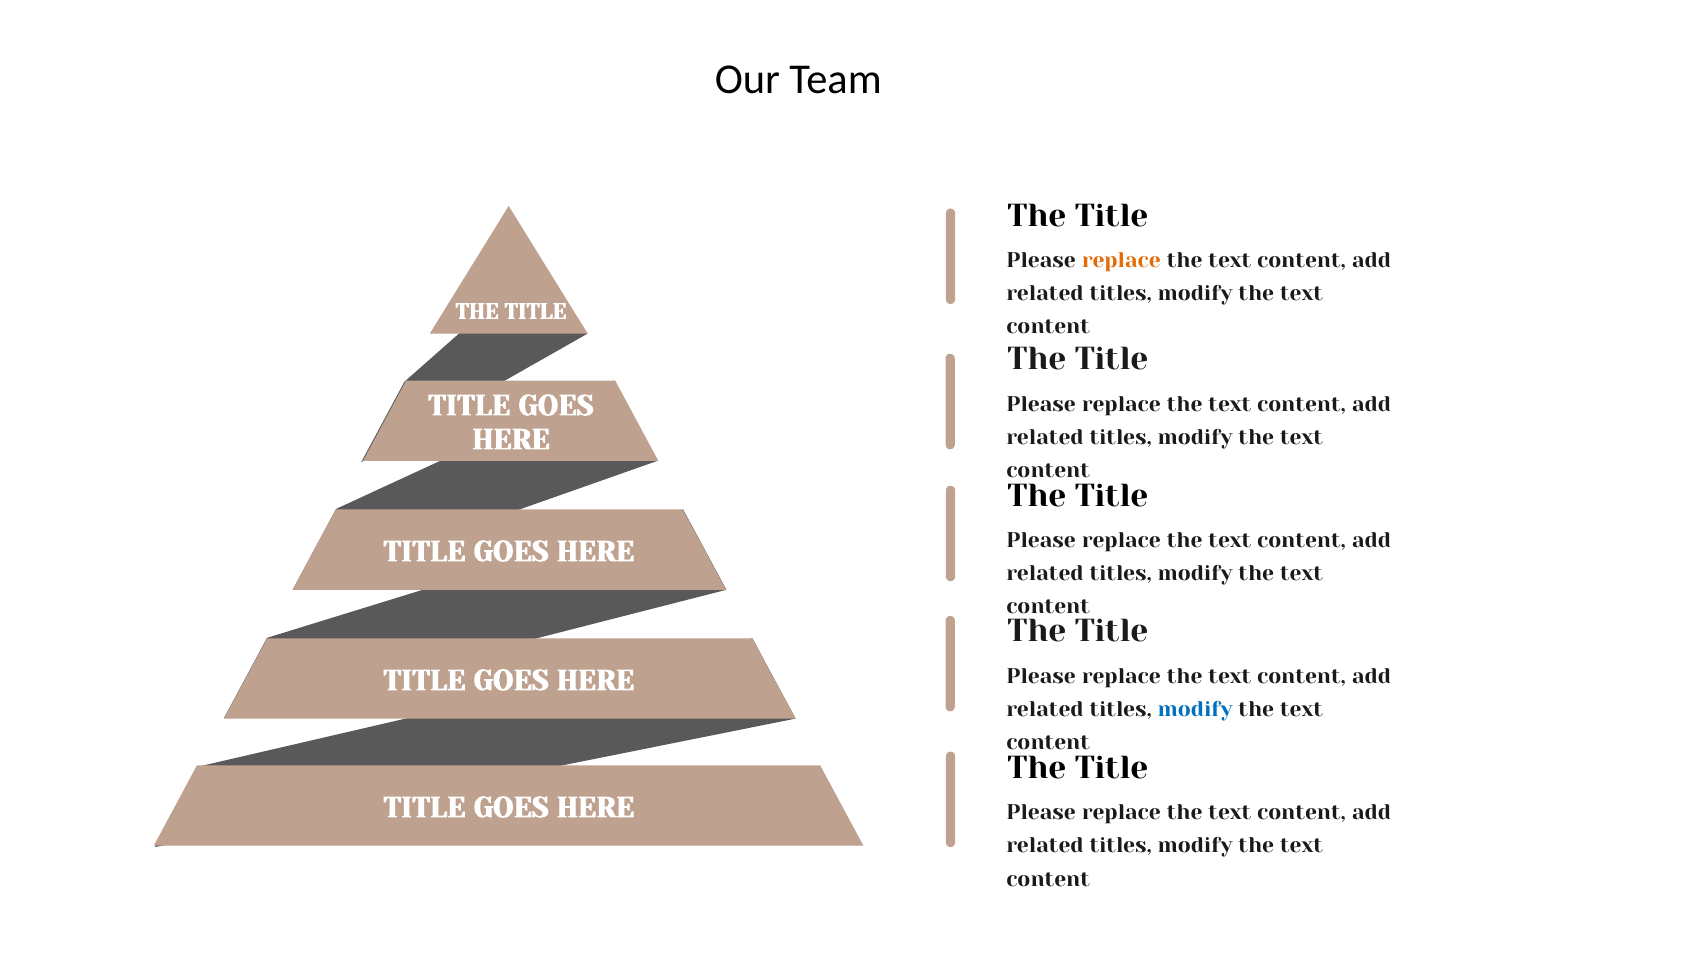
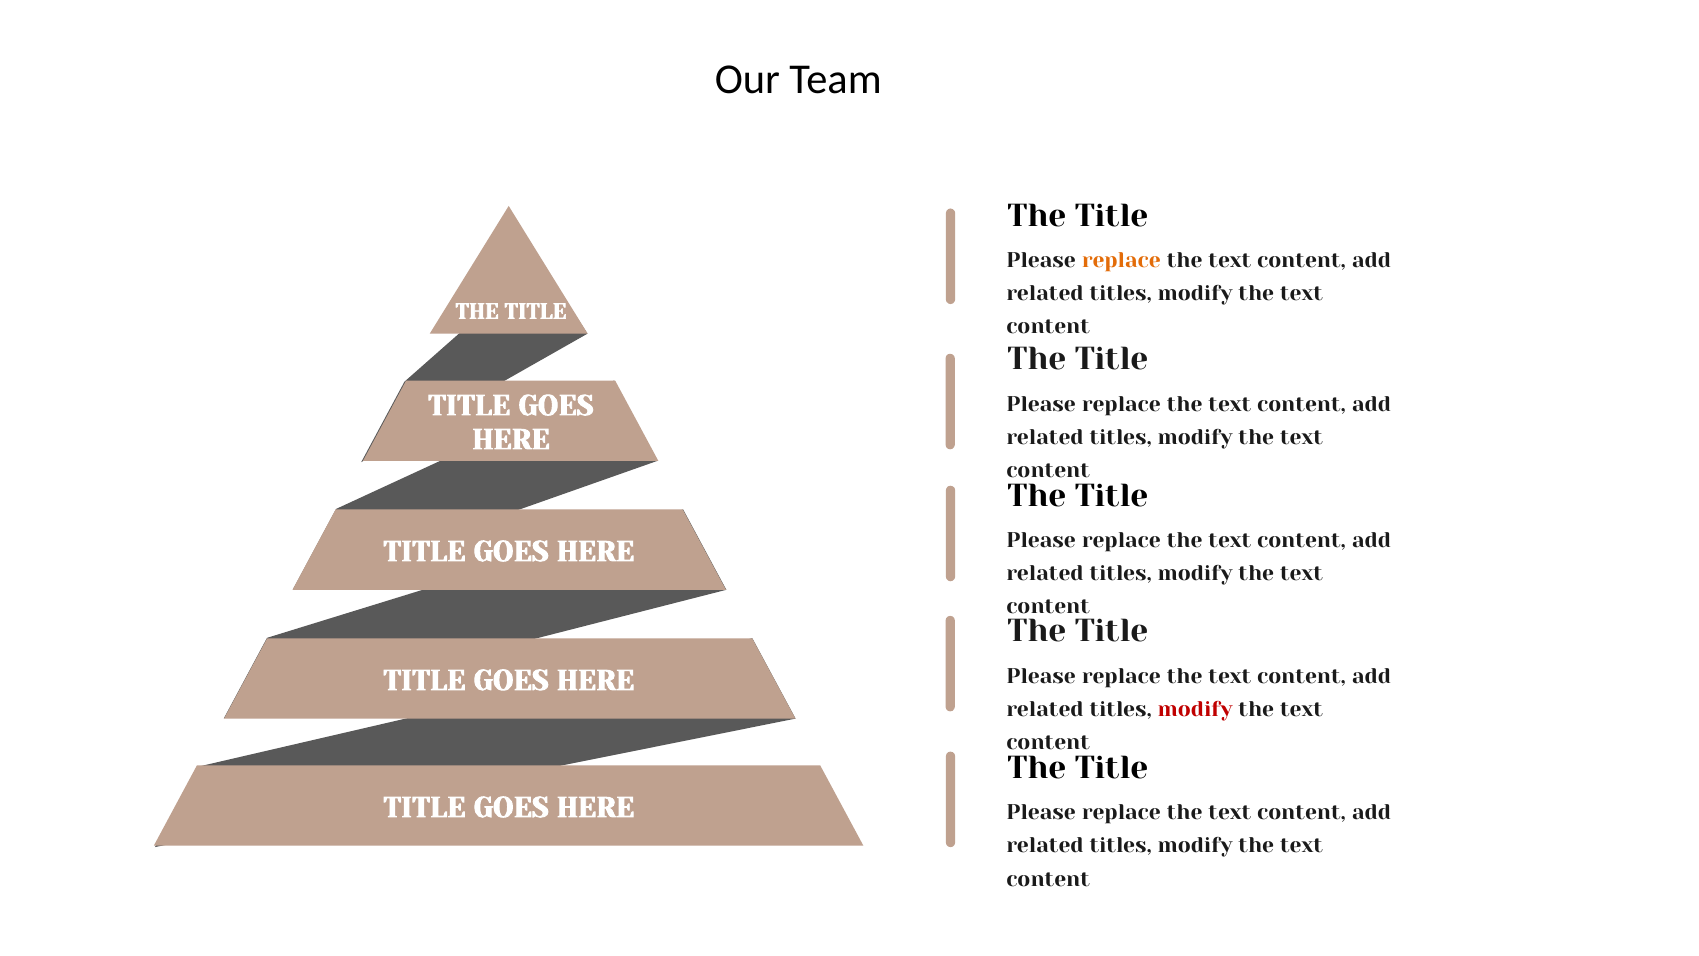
modify colour: blue -> red (1195, 709)
